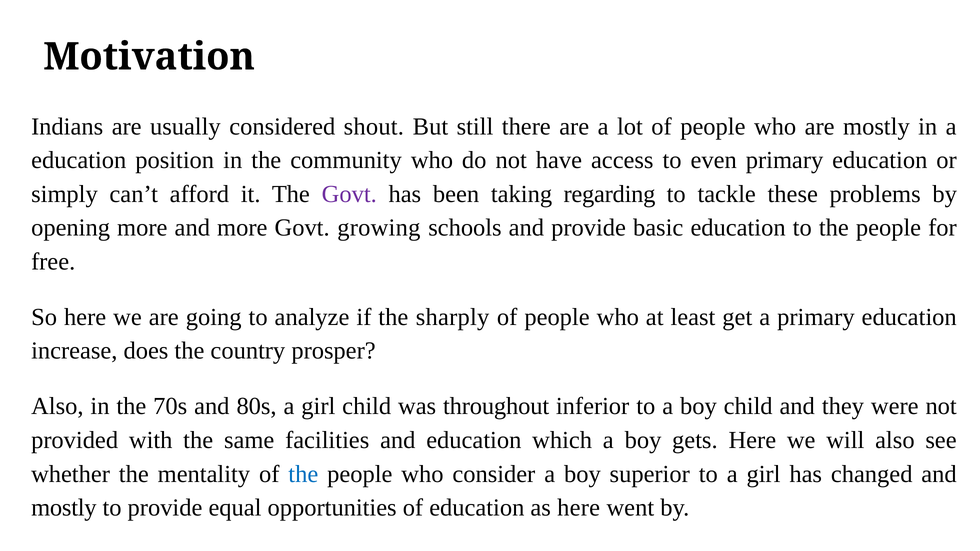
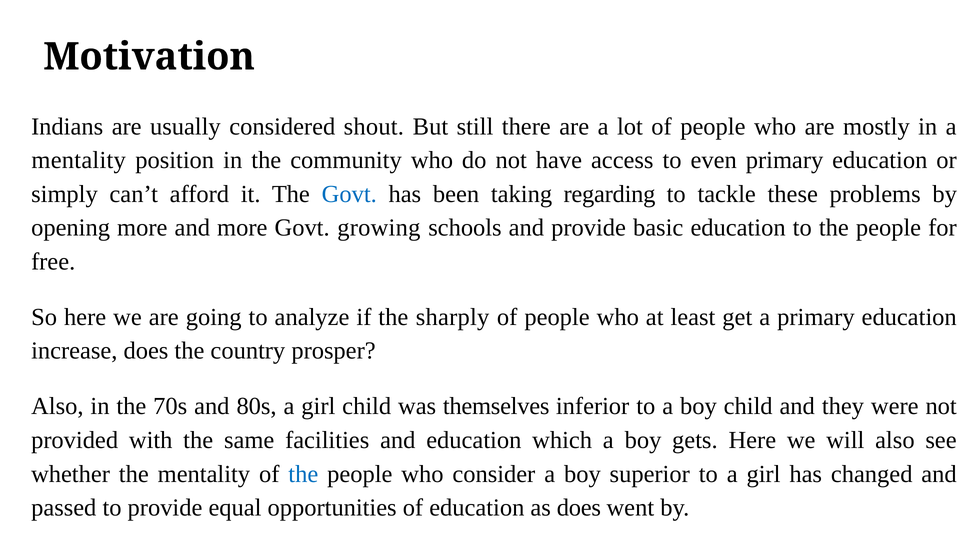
education: education -> mentality (79, 160)
Govt colour: purple -> blue (349, 194)
throughout: throughout -> themselves (496, 407)
mostly: mostly -> passed (64, 508)
as here: here -> does (579, 508)
